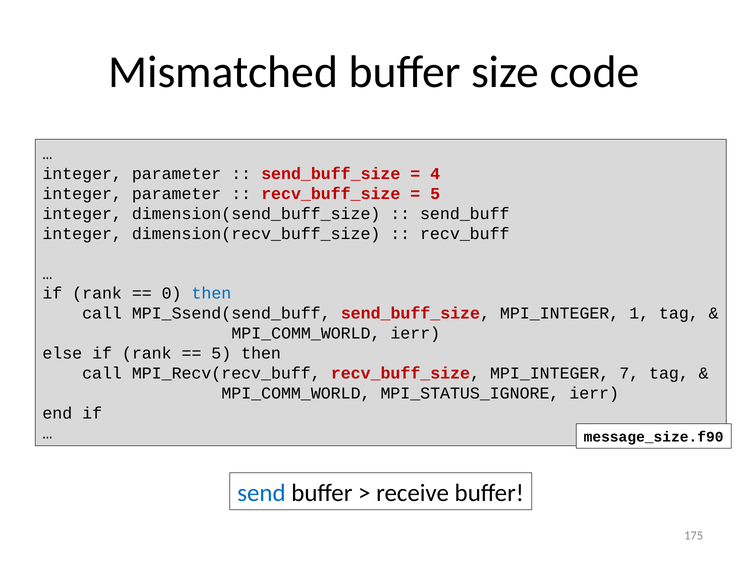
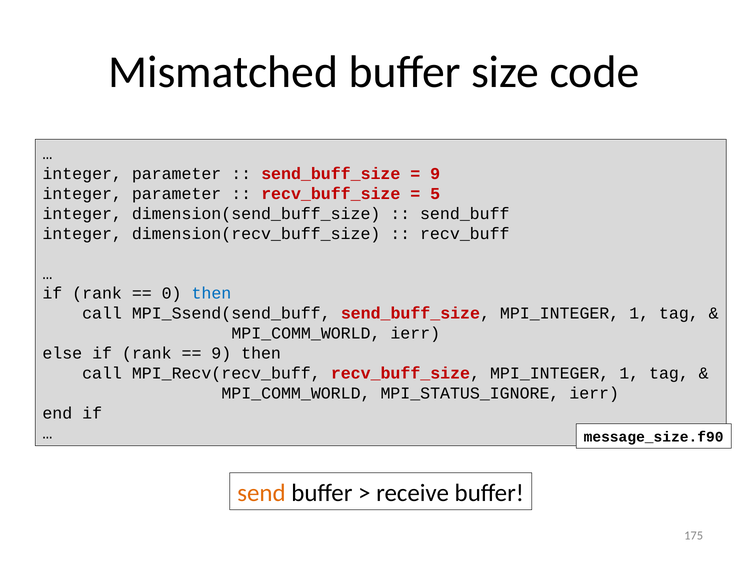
4: 4 -> 9 (435, 174)
5: 5 -> 9 (221, 353)
recv_buff_size MPI_INTEGER 7: 7 -> 1 (629, 373)
send colour: blue -> orange (261, 493)
